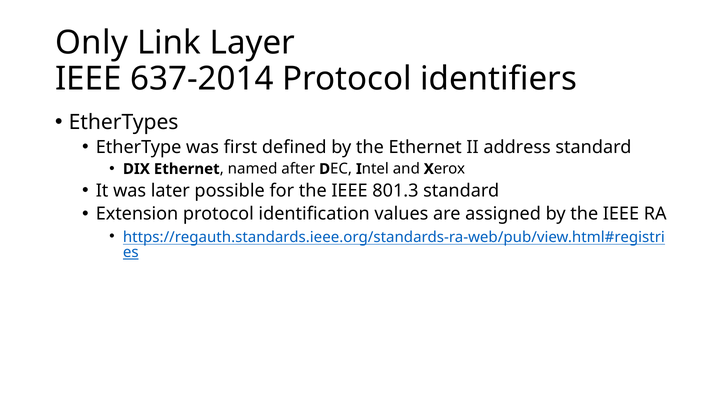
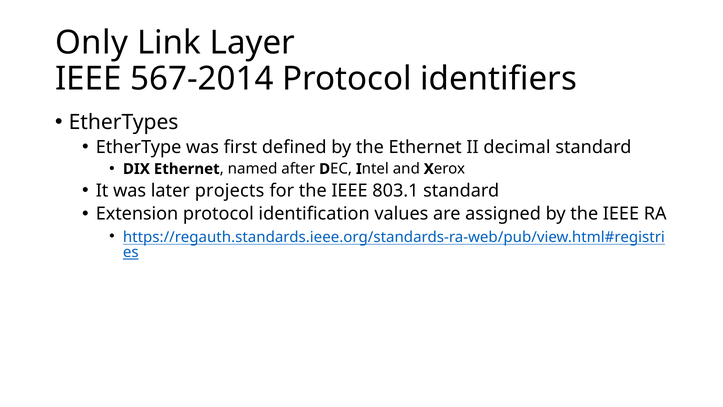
637-2014: 637-2014 -> 567-2014 (202, 79)
address: address -> decimal (517, 147)
possible: possible -> projects (230, 190)
801.3: 801.3 -> 803.1 (395, 190)
